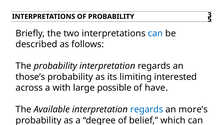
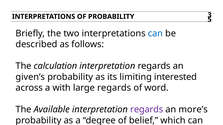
The probability: probability -> calculation (55, 66)
those’s: those’s -> given’s (30, 77)
large possible: possible -> regards (114, 88)
of have: have -> word (156, 88)
regards colour: blue -> purple (147, 110)
